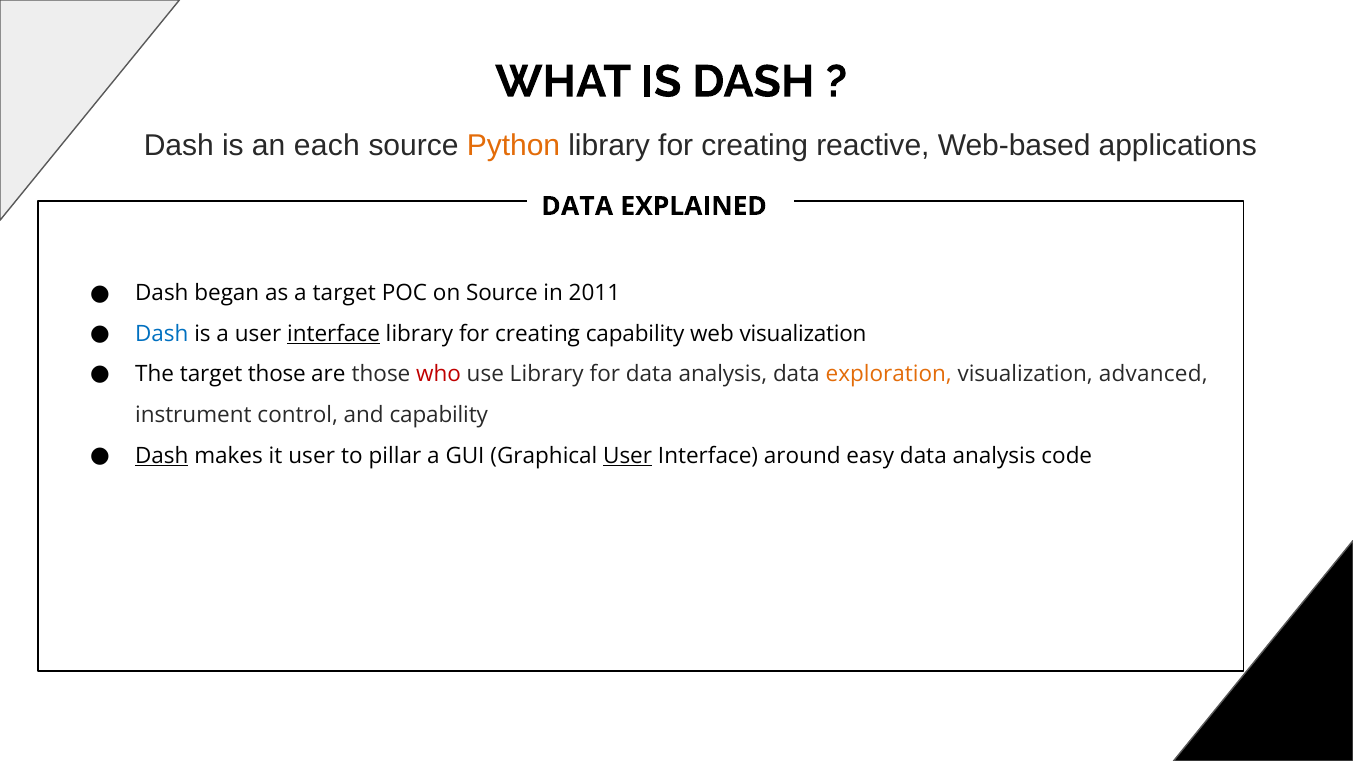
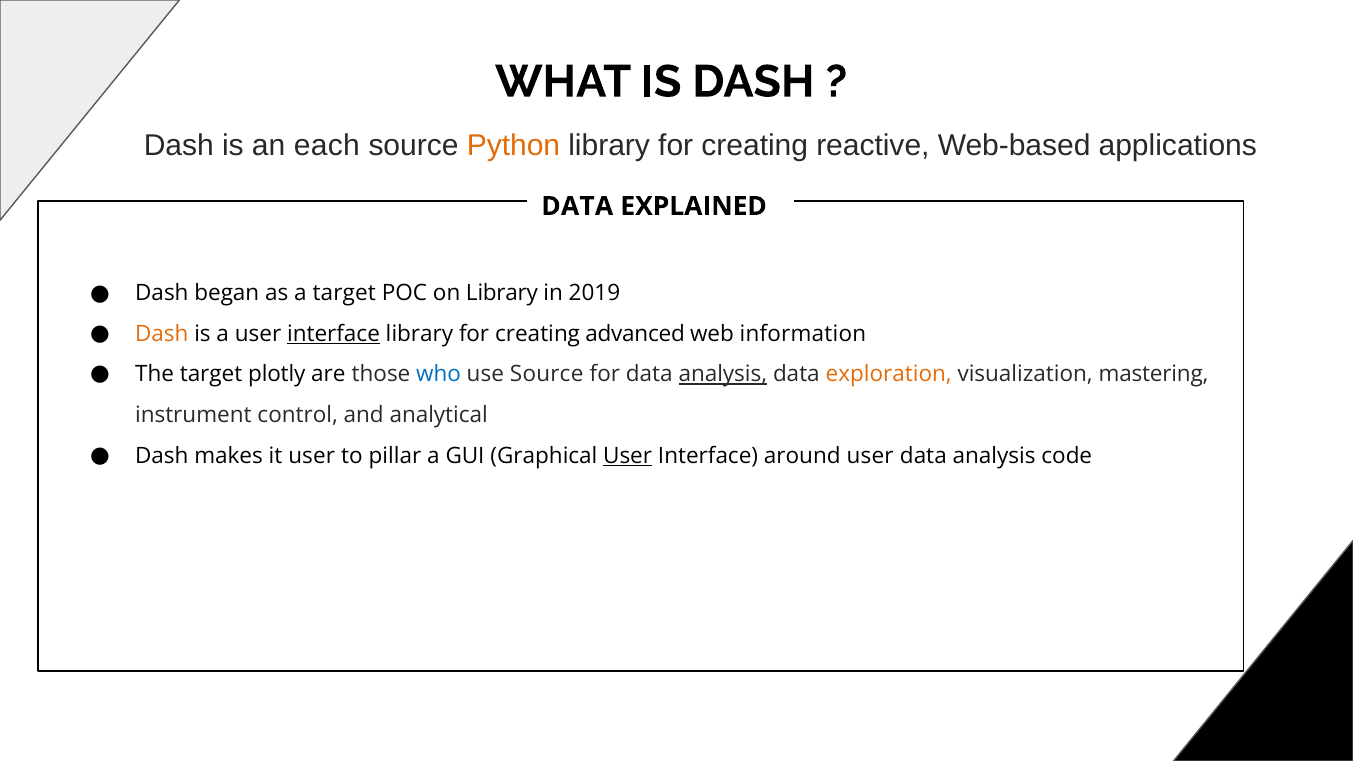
on Source: Source -> Library (502, 293)
2011: 2011 -> 2019 (594, 293)
Dash colour: blue -> orange (162, 334)
creating capability: capability -> advanced (635, 334)
web visualization: visualization -> information (803, 334)
target those: those -> plotly (277, 374)
who colour: red -> blue (439, 374)
use Library: Library -> Source (547, 374)
analysis underline: none -> present (723, 374)
advanced: advanced -> mastering (1154, 374)
and capability: capability -> analytical (439, 415)
Dash underline: present -> none (162, 456)
around easy: easy -> user (870, 456)
